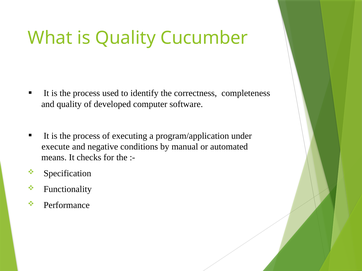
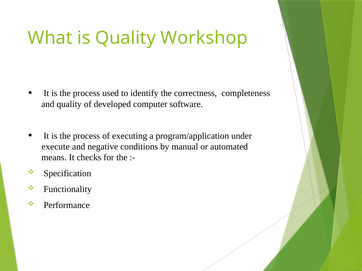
Cucumber: Cucumber -> Workshop (204, 38)
